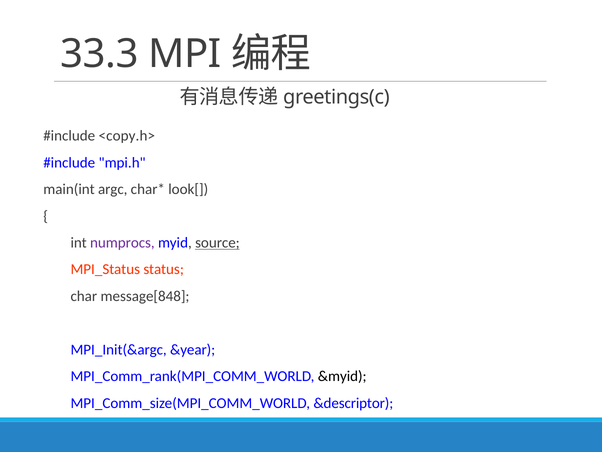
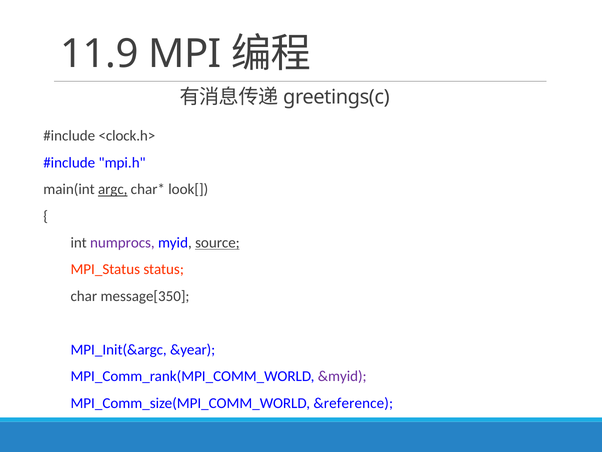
33.3: 33.3 -> 11.9 (99, 54)
<copy.h>: <copy.h> -> <clock.h> (127, 136)
argc underline: none -> present (113, 189)
message[848: message[848 -> message[350 (145, 296)
&myid colour: black -> purple (342, 376)
&descriptor: &descriptor -> &reference (353, 403)
